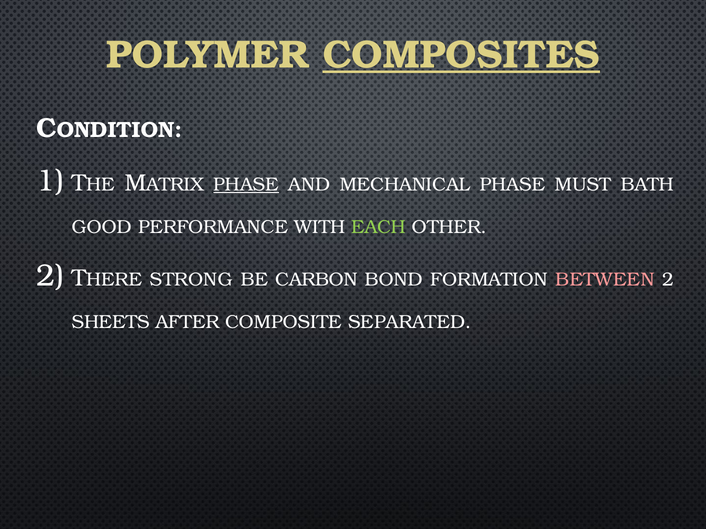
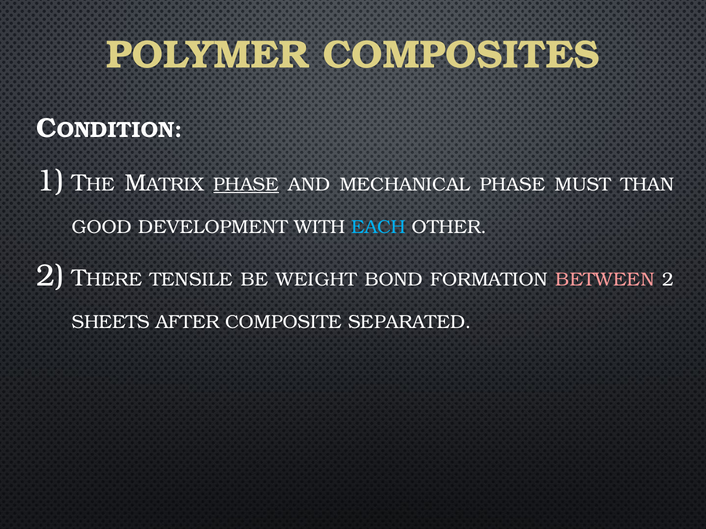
COMPOSITES underline: present -> none (461, 55)
BATH: BATH -> THAN (647, 185)
PERFORMANCE: PERFORMANCE -> DEVELOPMENT (213, 227)
EACH colour: light green -> light blue (379, 227)
STRONG: STRONG -> TENSILE (191, 280)
CARBON: CARBON -> WEIGHT (316, 280)
